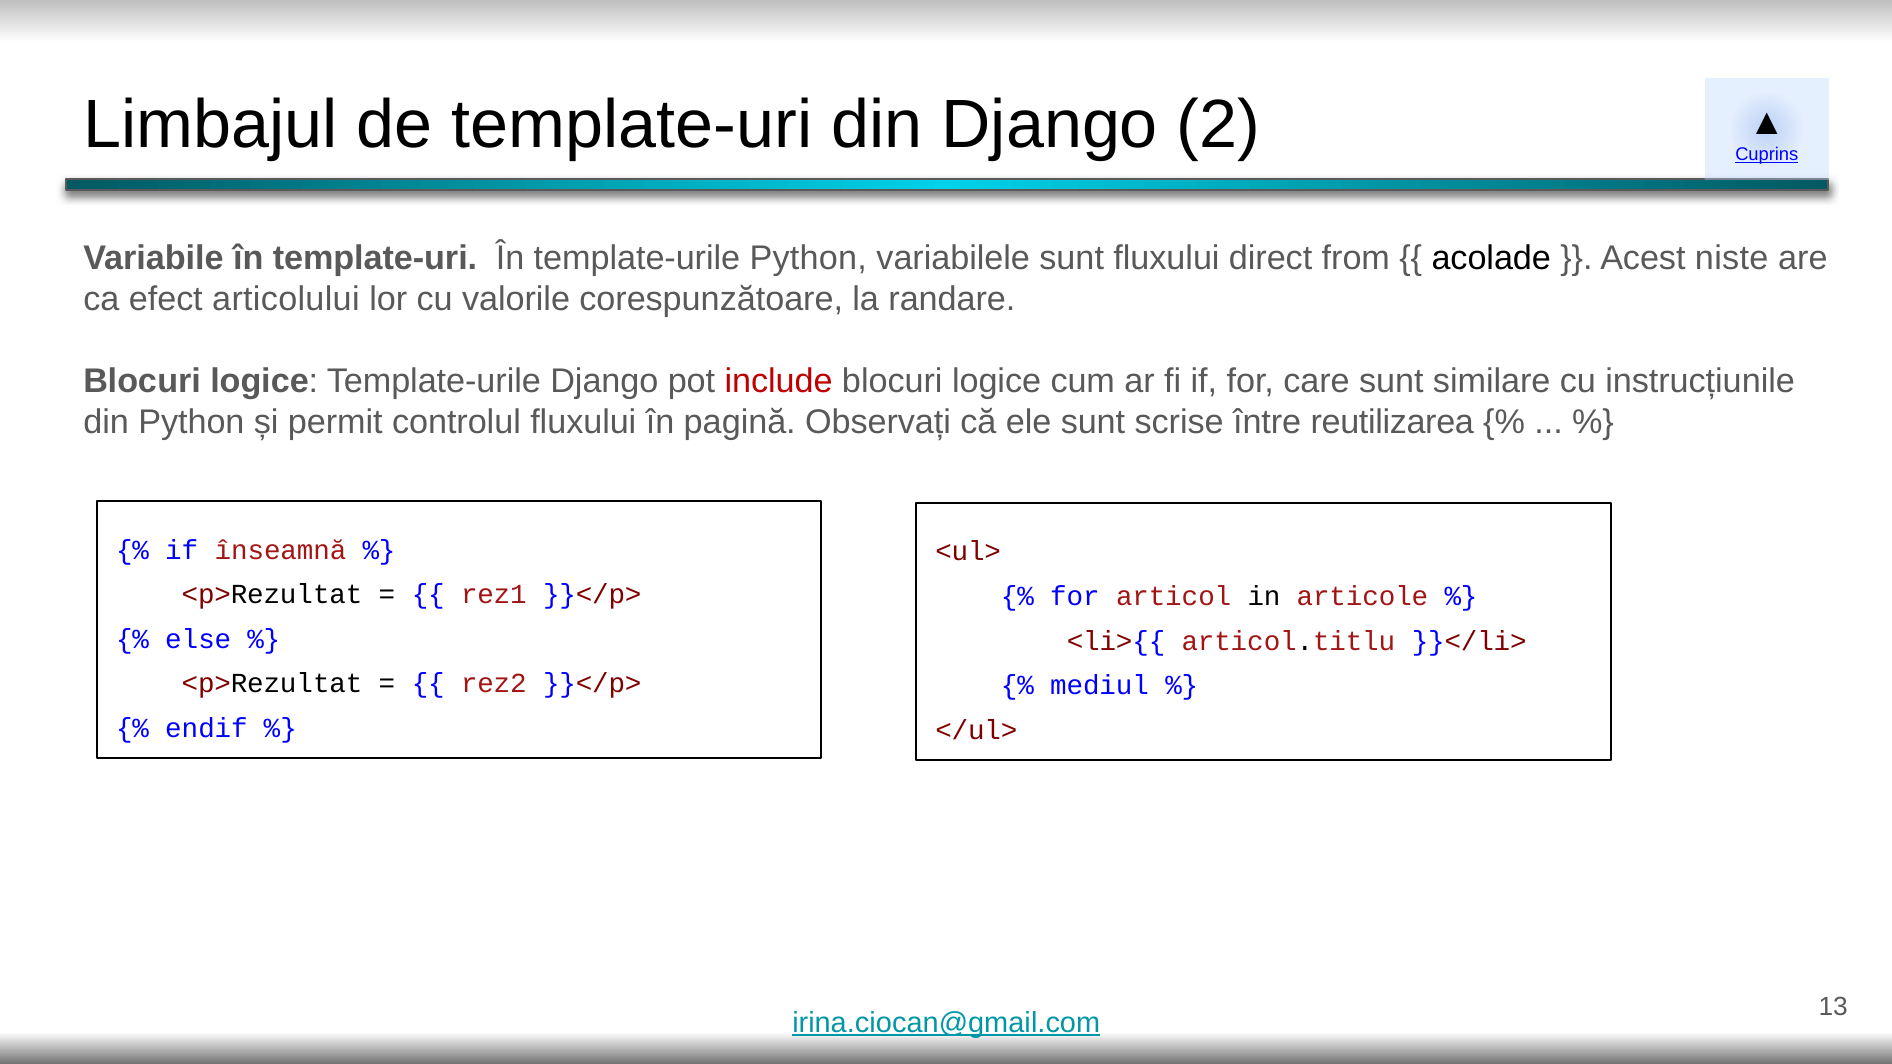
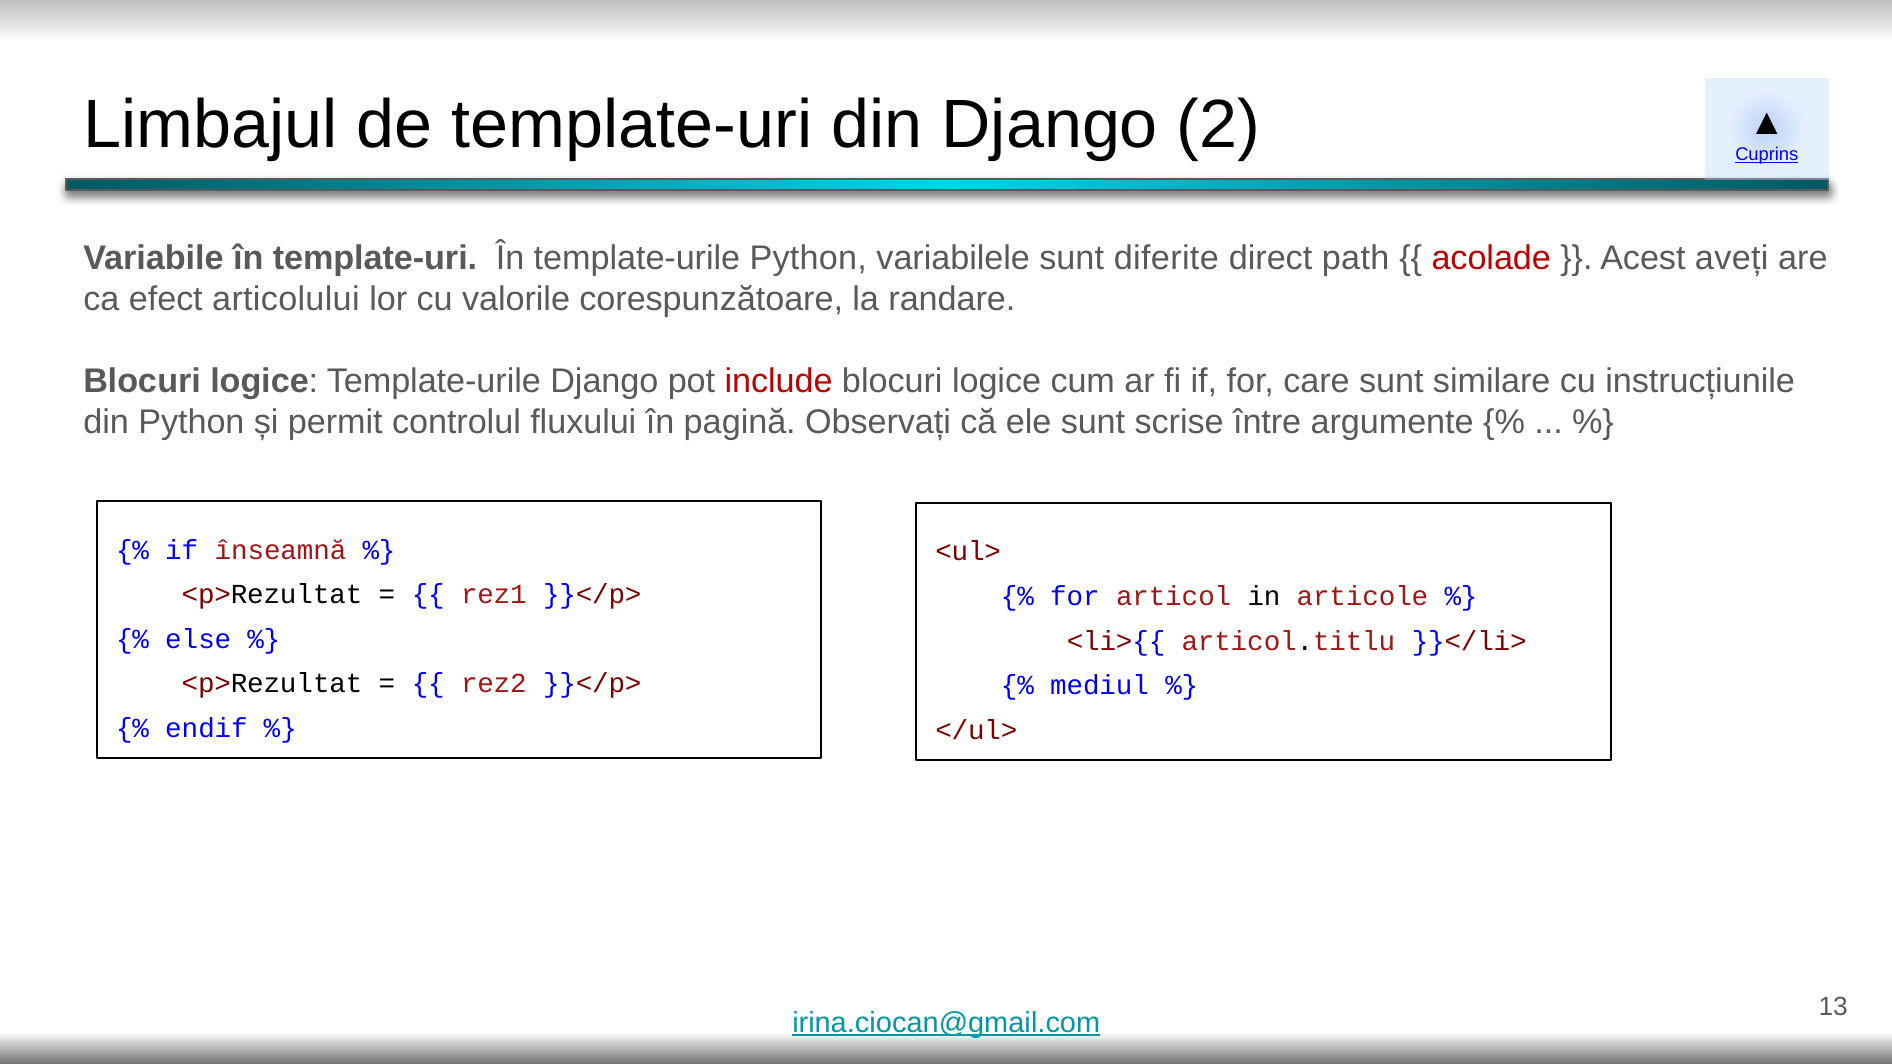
sunt fluxului: fluxului -> diferite (1166, 259)
from: from -> path (1356, 259)
acolade colour: black -> red (1491, 259)
niste: niste -> aveți (1732, 259)
reutilizarea: reutilizarea -> argumente (1392, 423)
